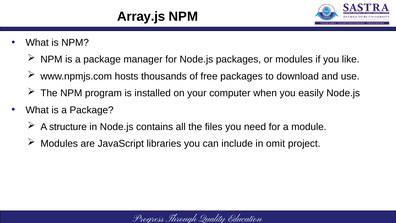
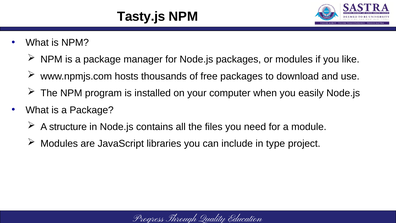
Array.js: Array.js -> Tasty.js (141, 16)
omit: omit -> type (276, 144)
